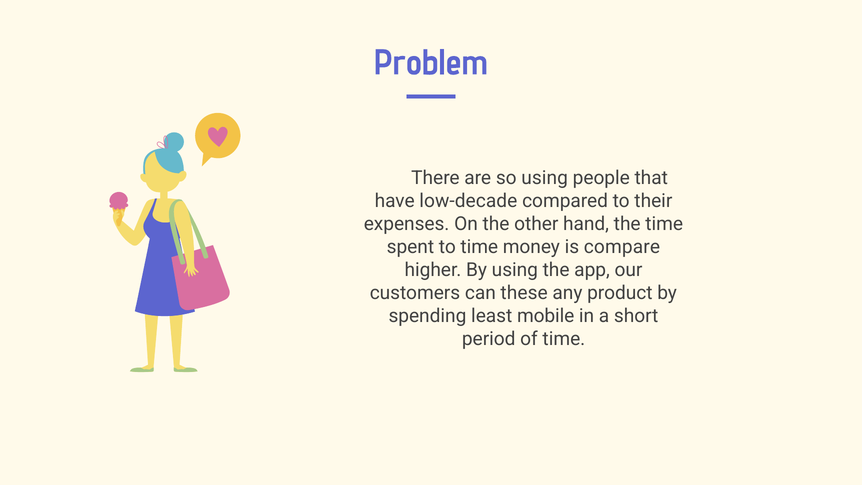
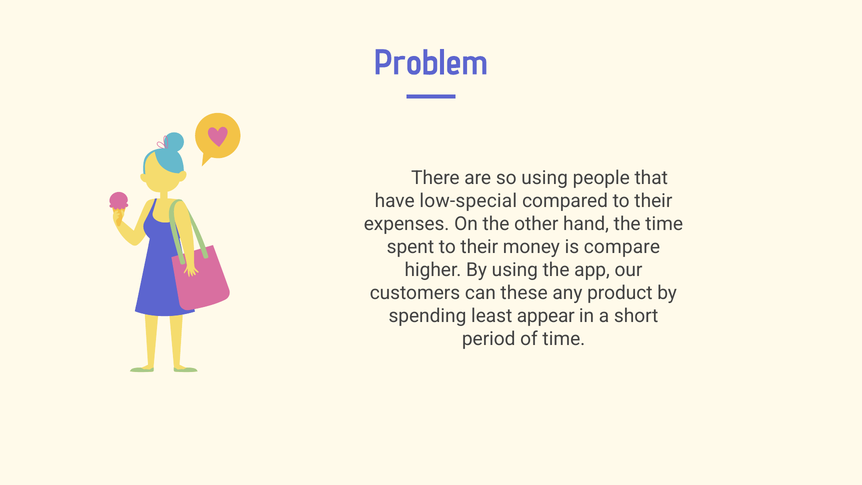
low-decade: low-decade -> low-special (468, 201)
spent to time: time -> their (479, 247)
mobile: mobile -> appear (546, 316)
